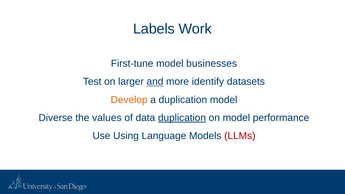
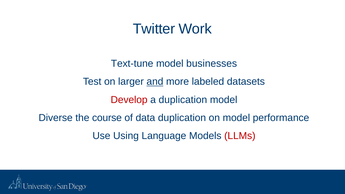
Labels: Labels -> Twitter (154, 29)
First-tune: First-tune -> Text-tune (132, 64)
identify: identify -> labeled (208, 82)
Develop colour: orange -> red (129, 100)
values: values -> course (107, 118)
duplication underline: present -> none (182, 118)
